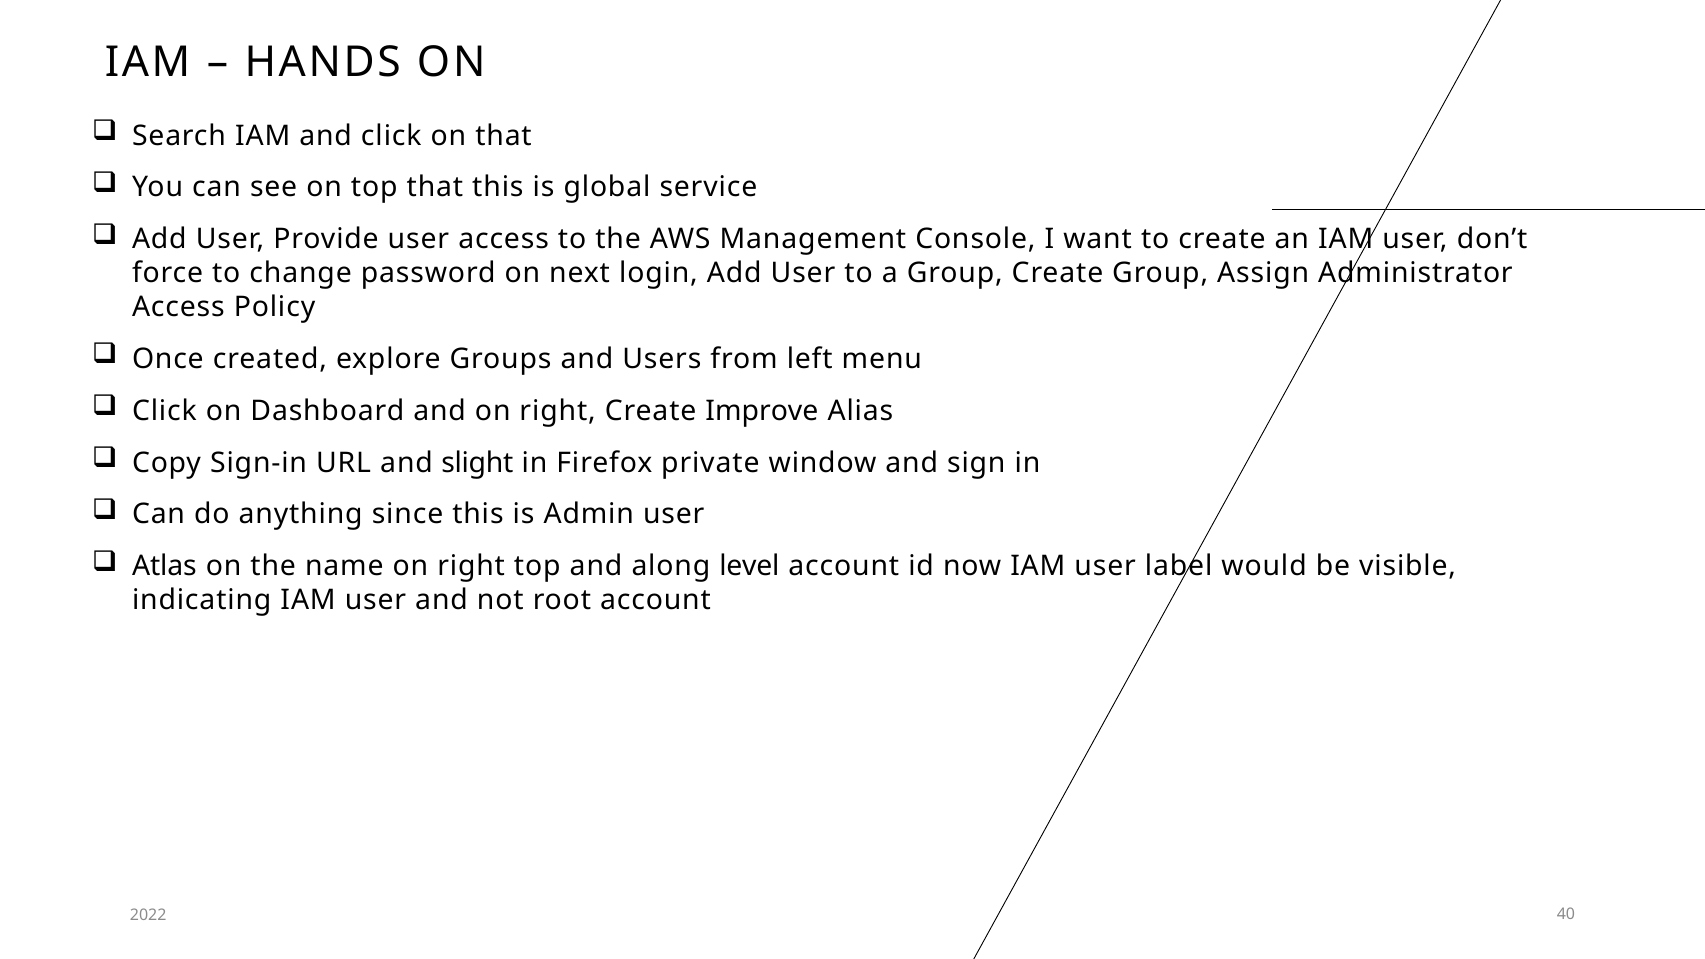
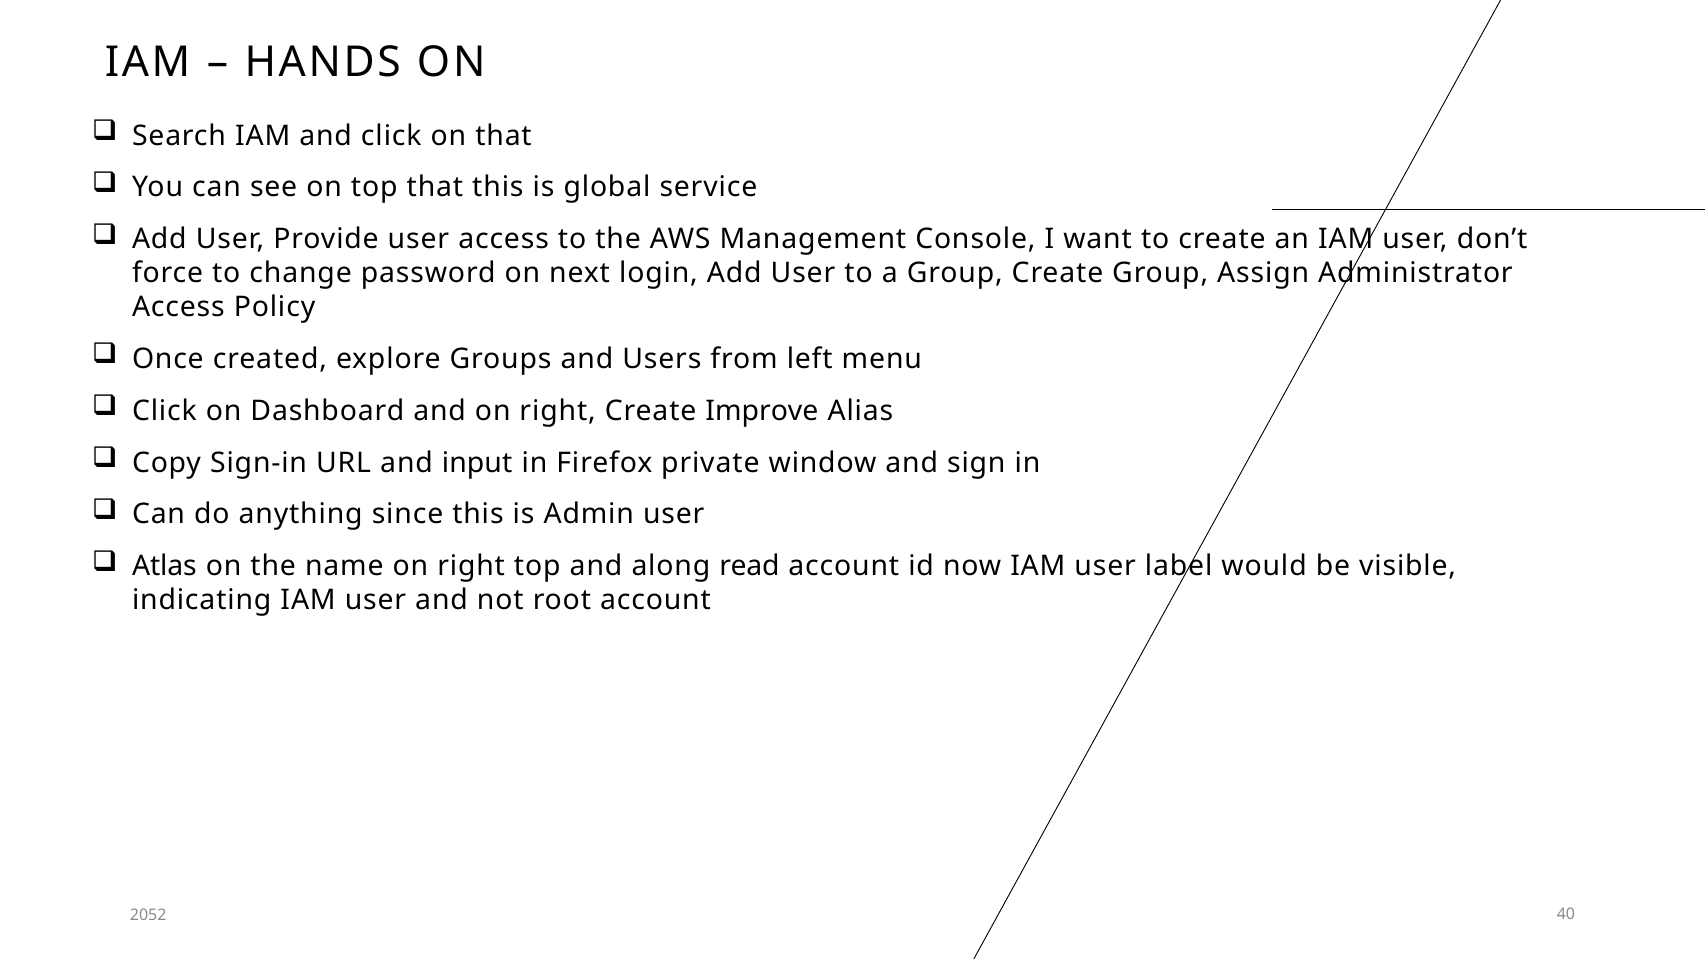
slight: slight -> input (477, 463)
level: level -> read (749, 566)
2022: 2022 -> 2052 (148, 916)
